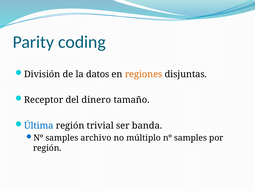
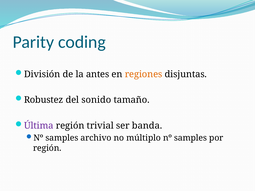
datos: datos -> antes (98, 74)
Receptor: Receptor -> Robustez (44, 100)
dinero: dinero -> sonido (96, 100)
Última colour: blue -> purple (39, 126)
